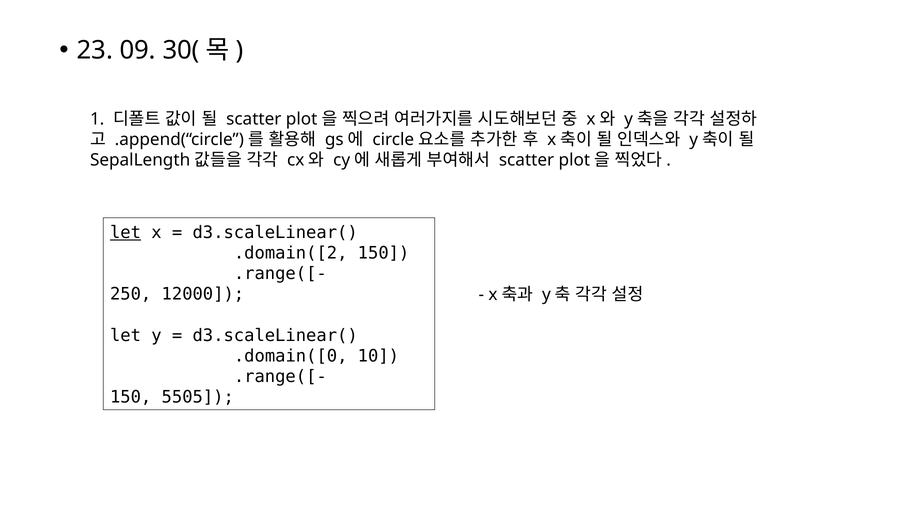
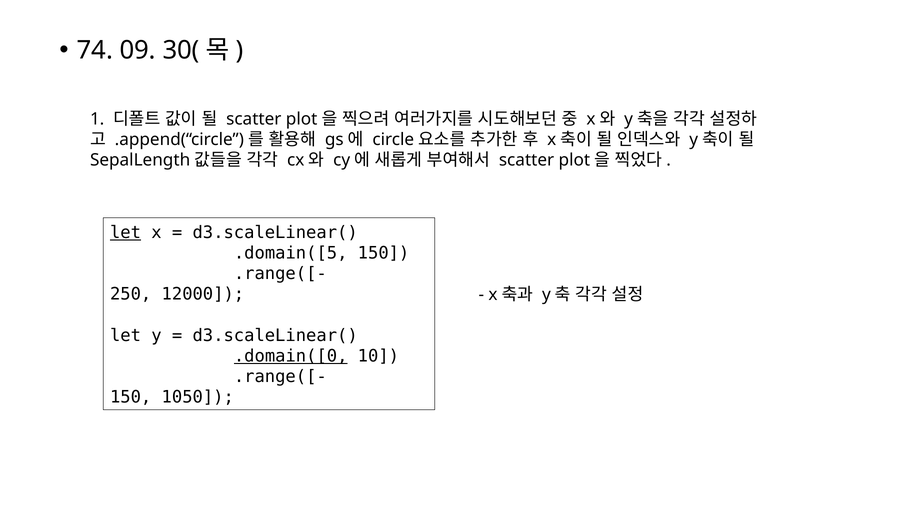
23: 23 -> 74 (95, 50)
.domain([2: .domain([2 -> .domain([5 (291, 253)
.domain([0 underline: none -> present (291, 356)
5505: 5505 -> 1050 (198, 397)
